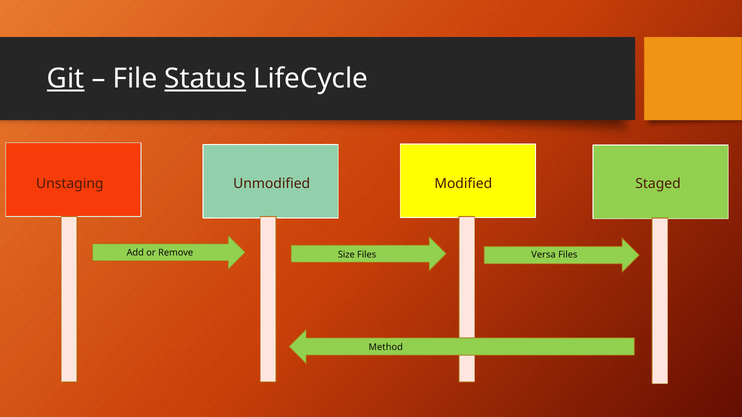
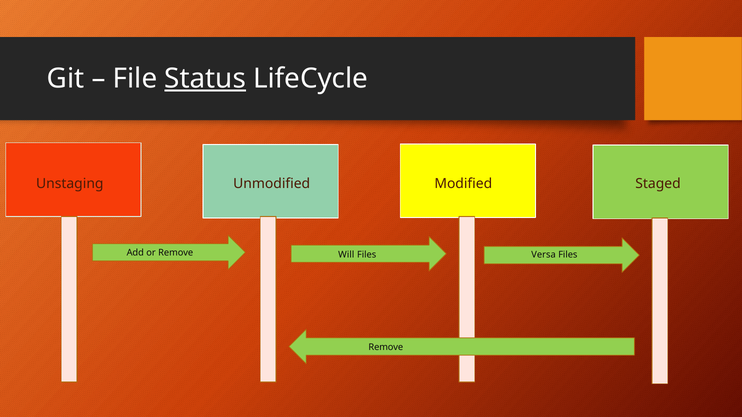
Git underline: present -> none (66, 79)
Size: Size -> Will (346, 255)
Method: Method -> Remove (386, 347)
